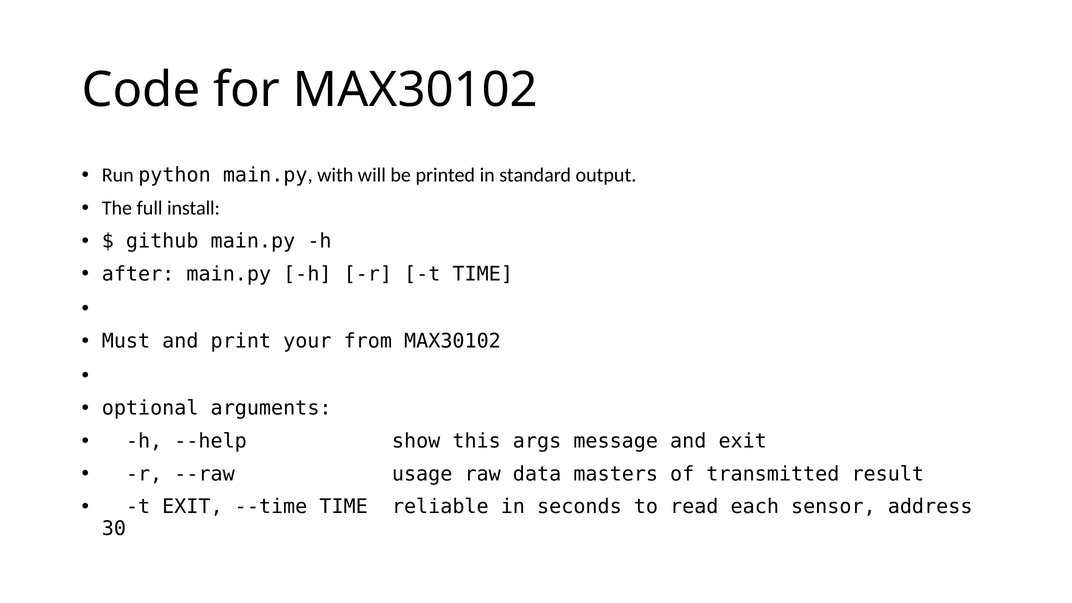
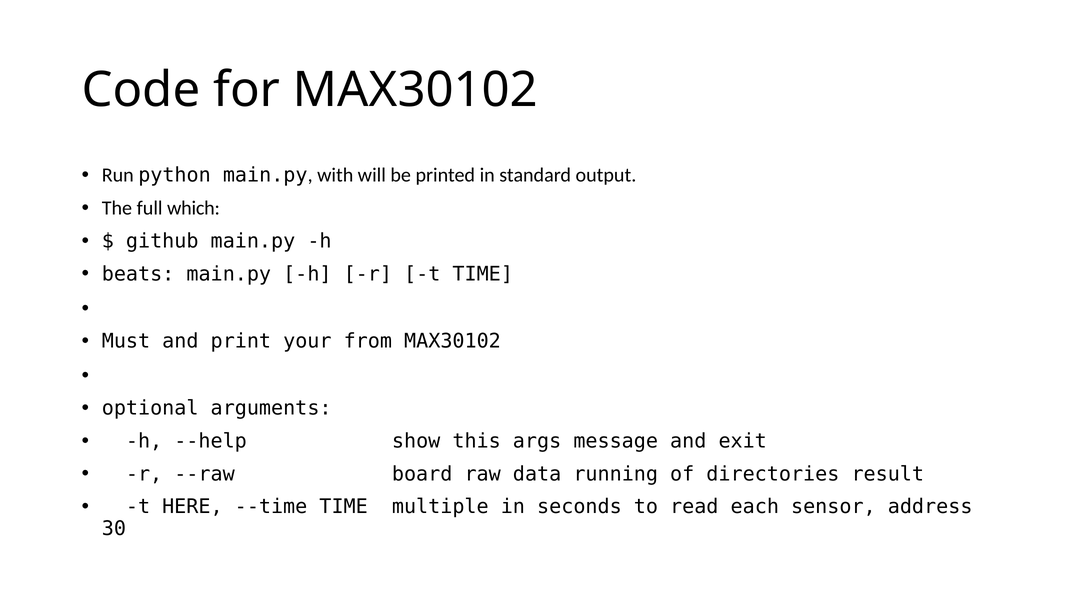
install: install -> which (194, 208)
after: after -> beats (138, 274)
usage: usage -> board (422, 474)
masters: masters -> running (616, 474)
transmitted: transmitted -> directories (773, 474)
t EXIT: EXIT -> HERE (192, 507)
reliable: reliable -> multiple (440, 507)
